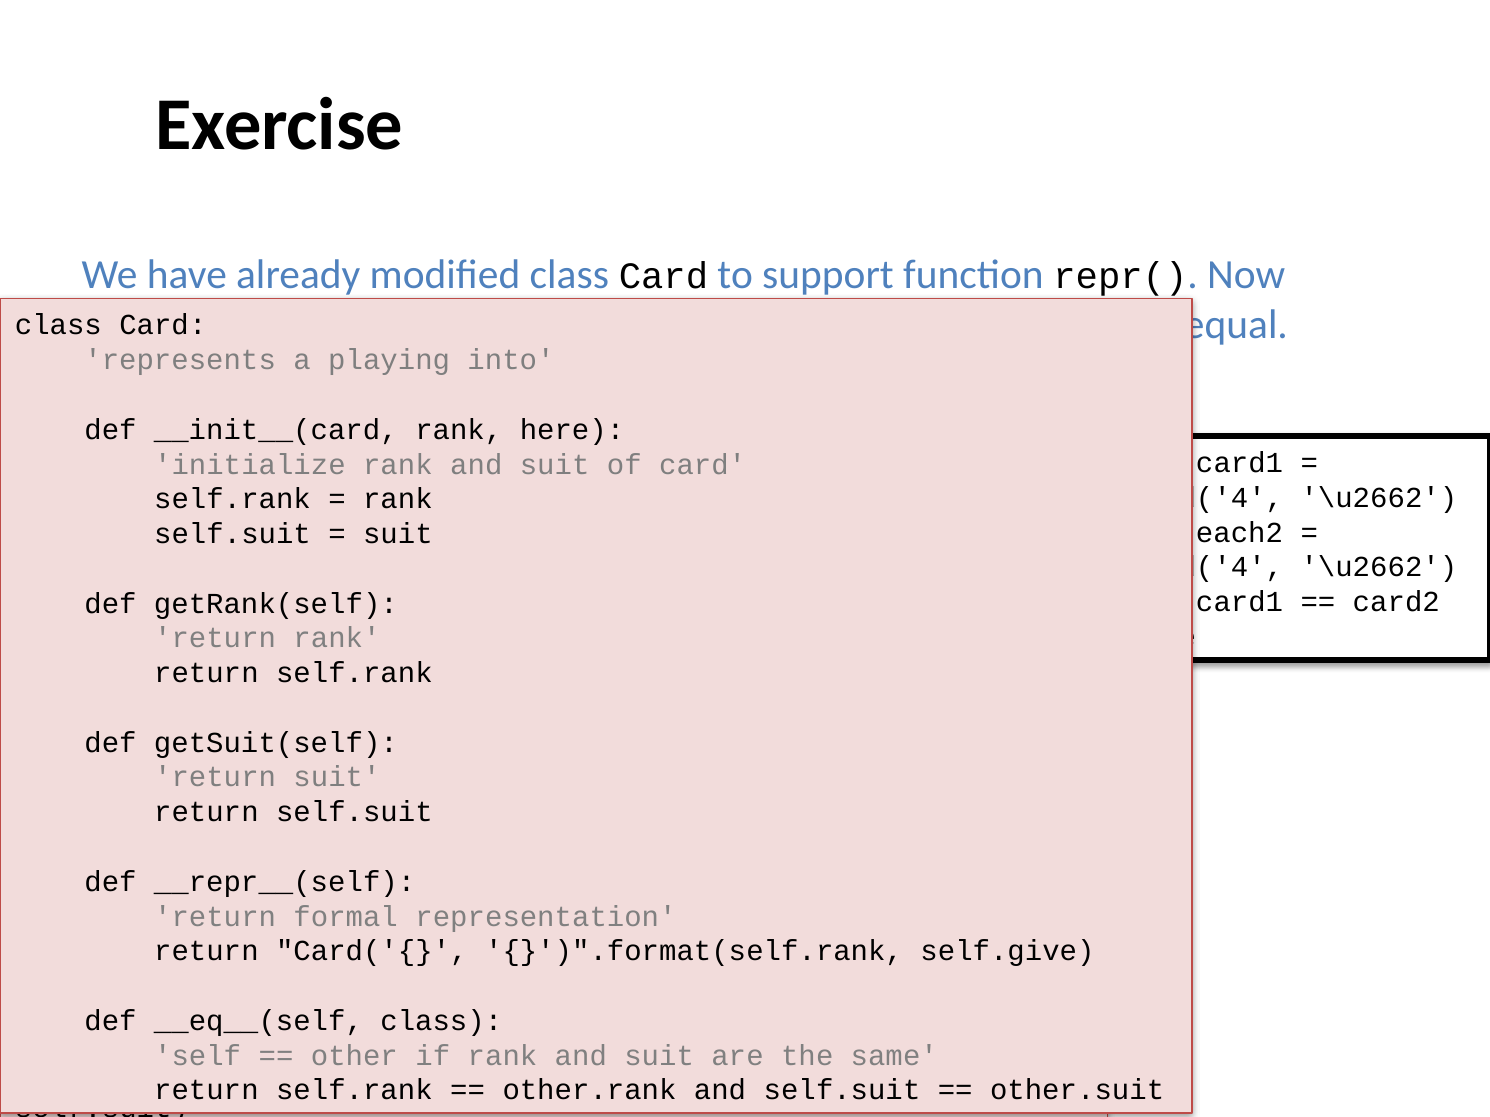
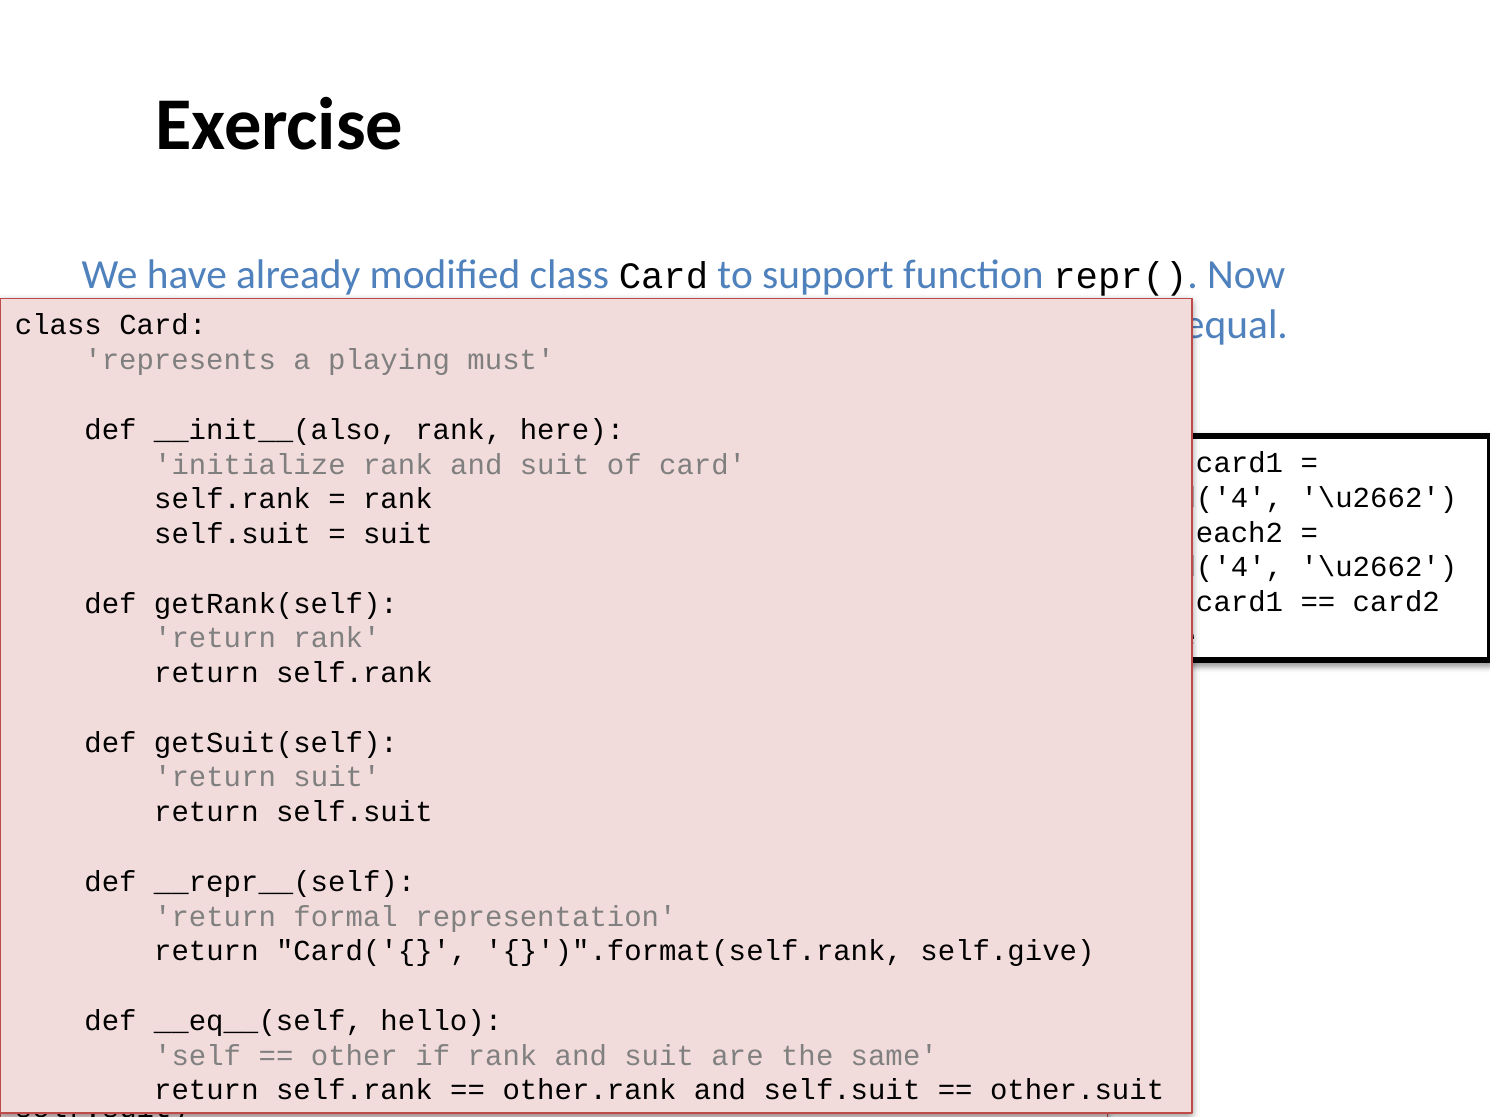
into: into -> must (511, 360)
__init__(card: __init__(card -> __init__(also (276, 430)
class: class -> hello (441, 1021)
